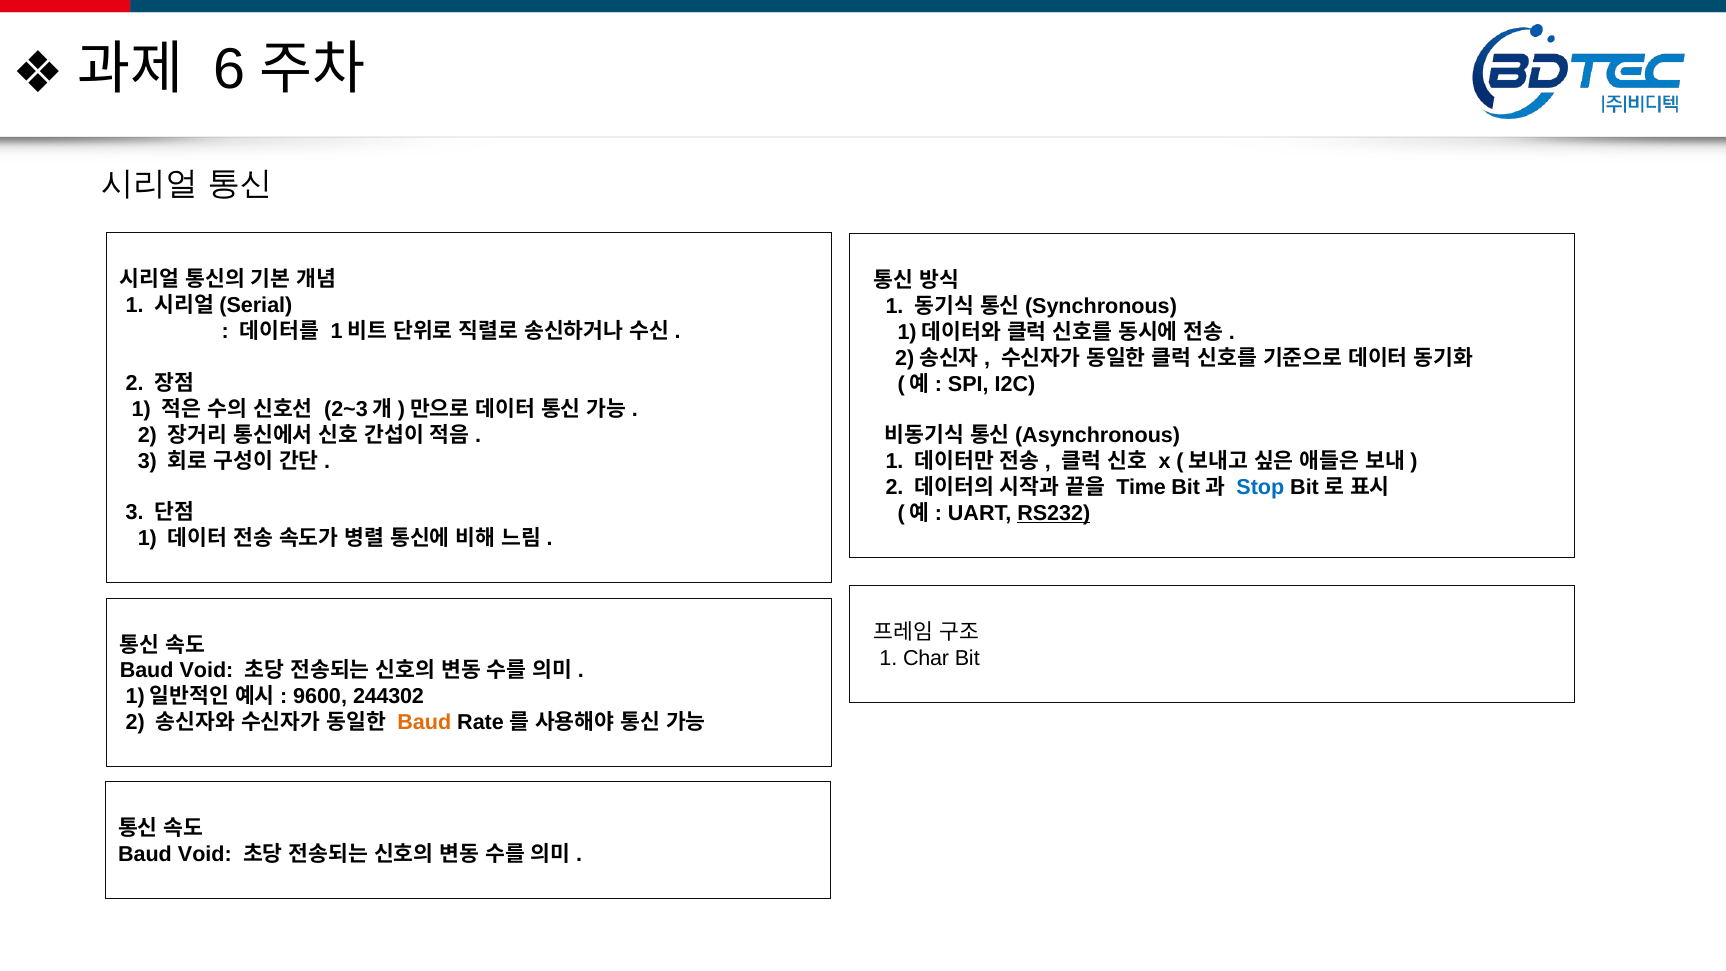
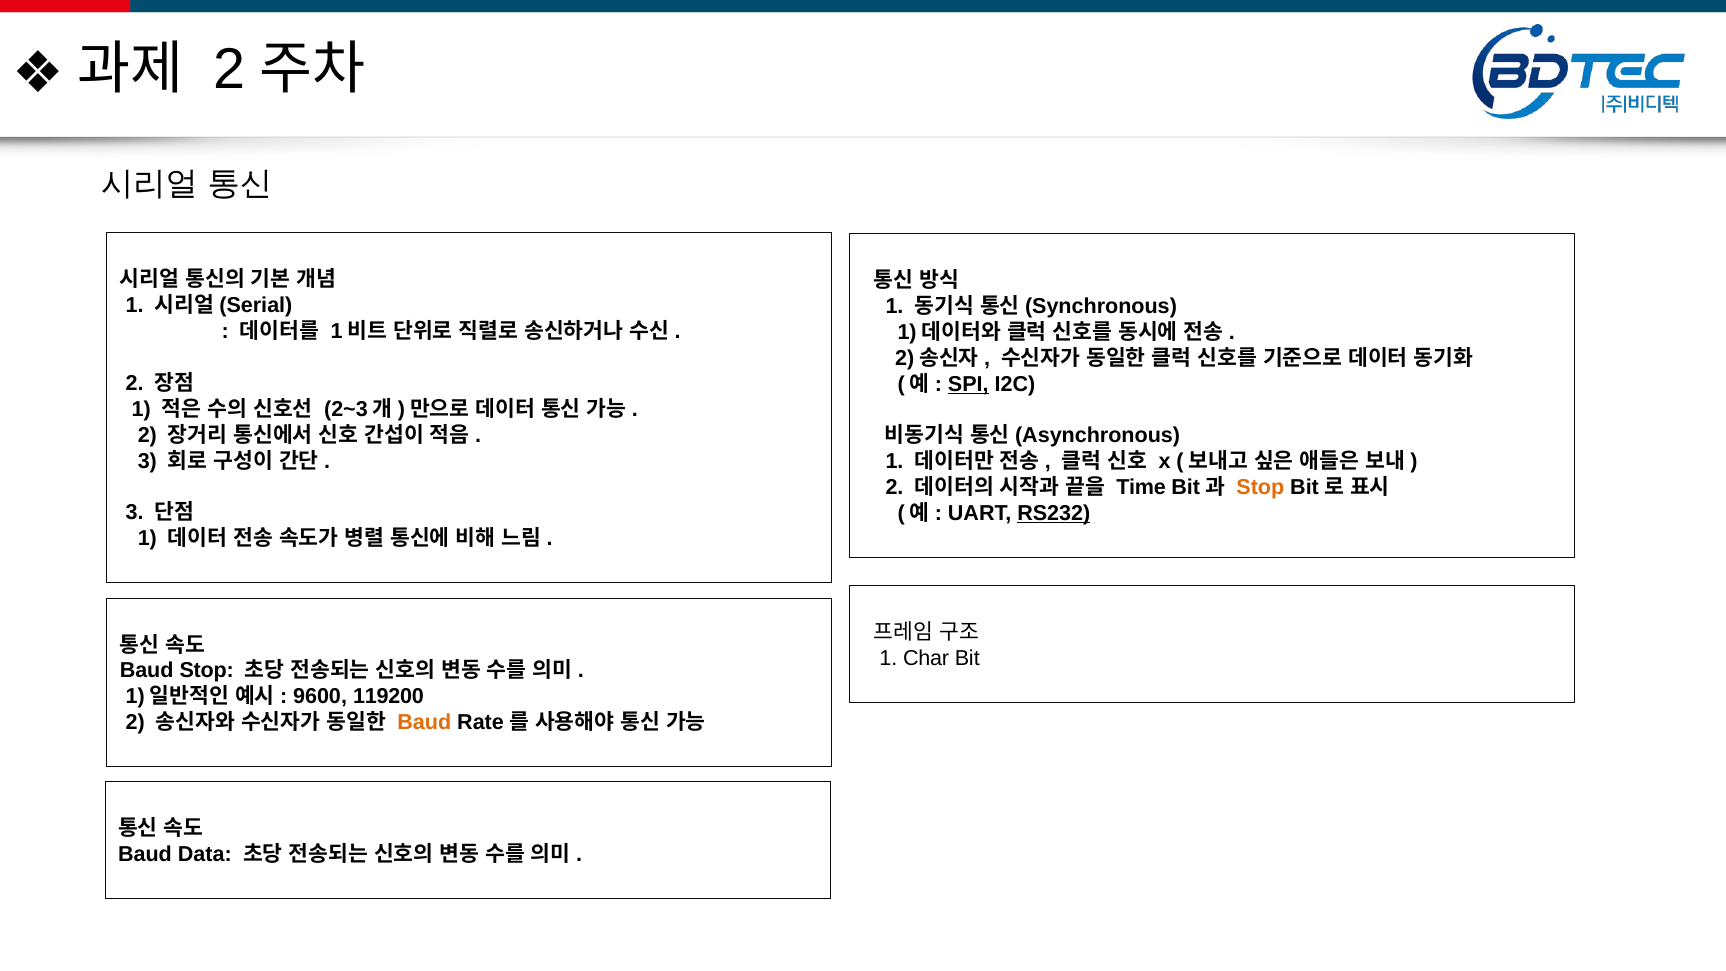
6: 6 -> 2 (230, 69)
SPI underline: none -> present (968, 384)
Stop colour: blue -> orange (1260, 487)
Void: Void -> Stop (207, 671)
244302: 244302 -> 119200 (388, 697)
Void: Void -> Data (205, 855)
